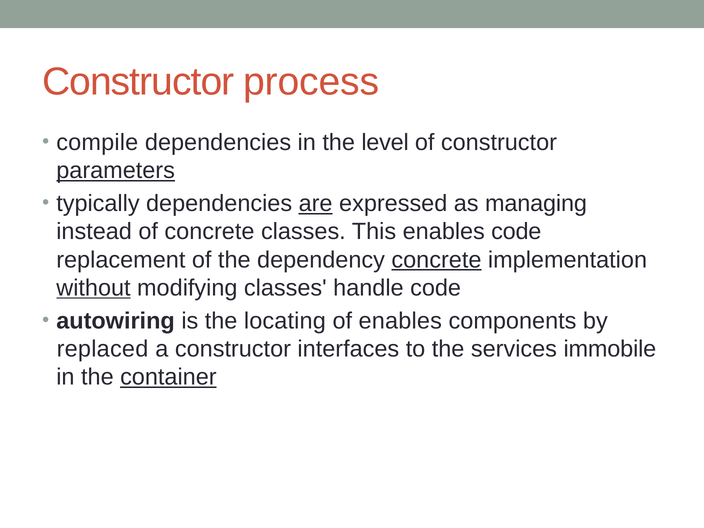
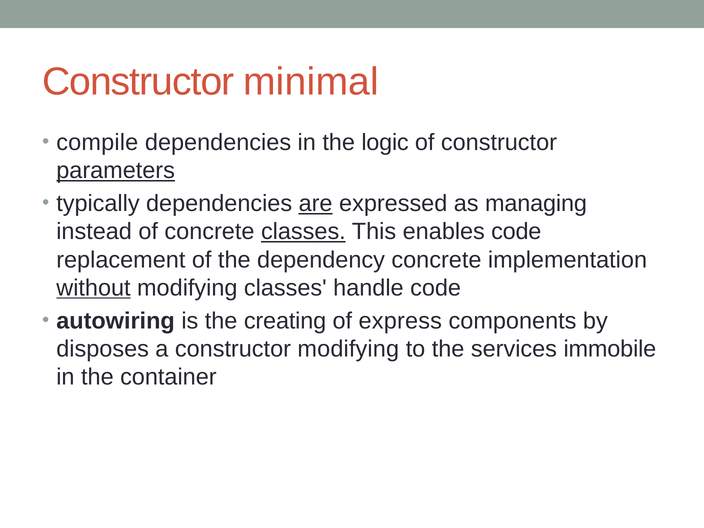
process: process -> minimal (311, 82)
level: level -> logic (385, 142)
classes underline: none -> present (303, 232)
concrete underline: present -> none (436, 260)
locating: locating -> creating (285, 321)
of enables: enables -> express (400, 321)
replaced: replaced -> disposes (103, 349)
constructor interfaces: interfaces -> modifying (348, 349)
container underline: present -> none (168, 377)
